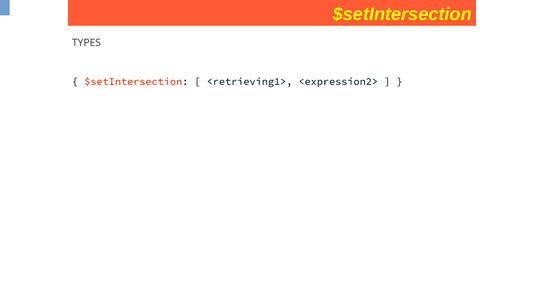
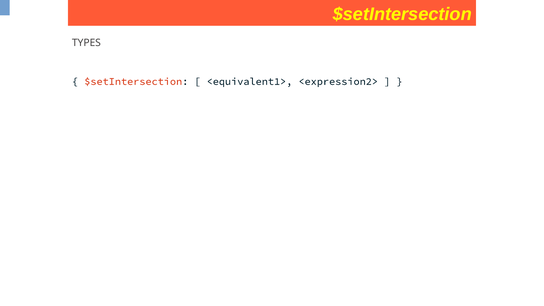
<retrieving1>: <retrieving1> -> <equivalent1> (249, 81)
